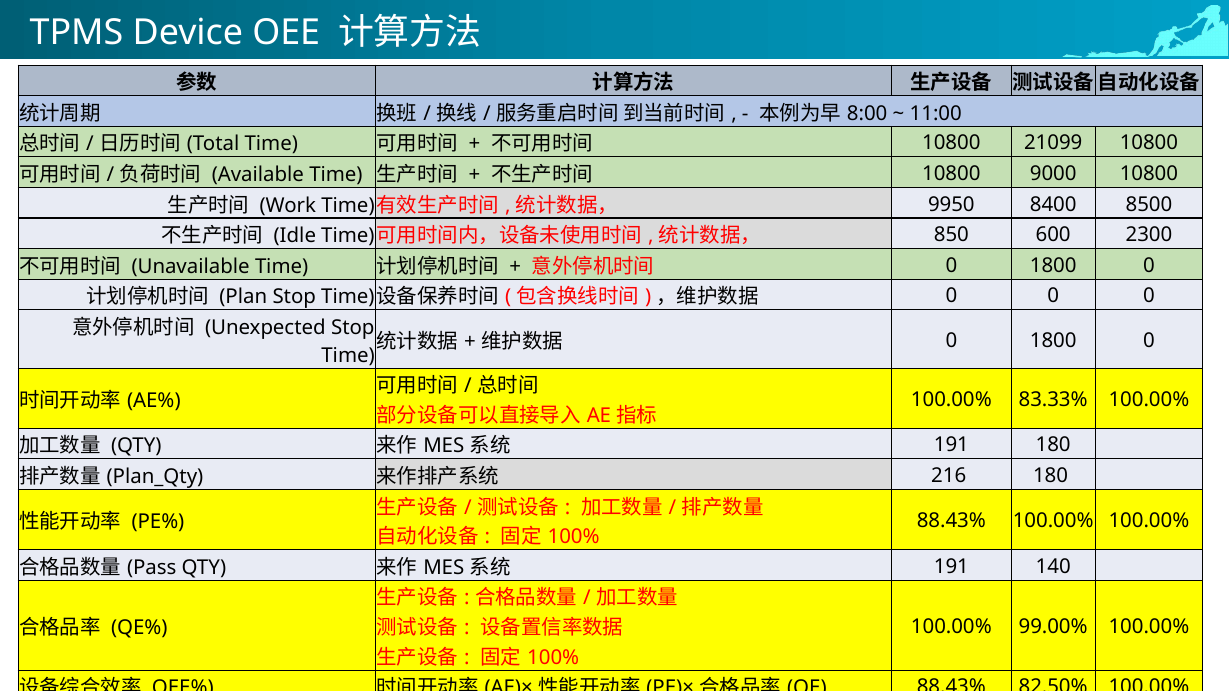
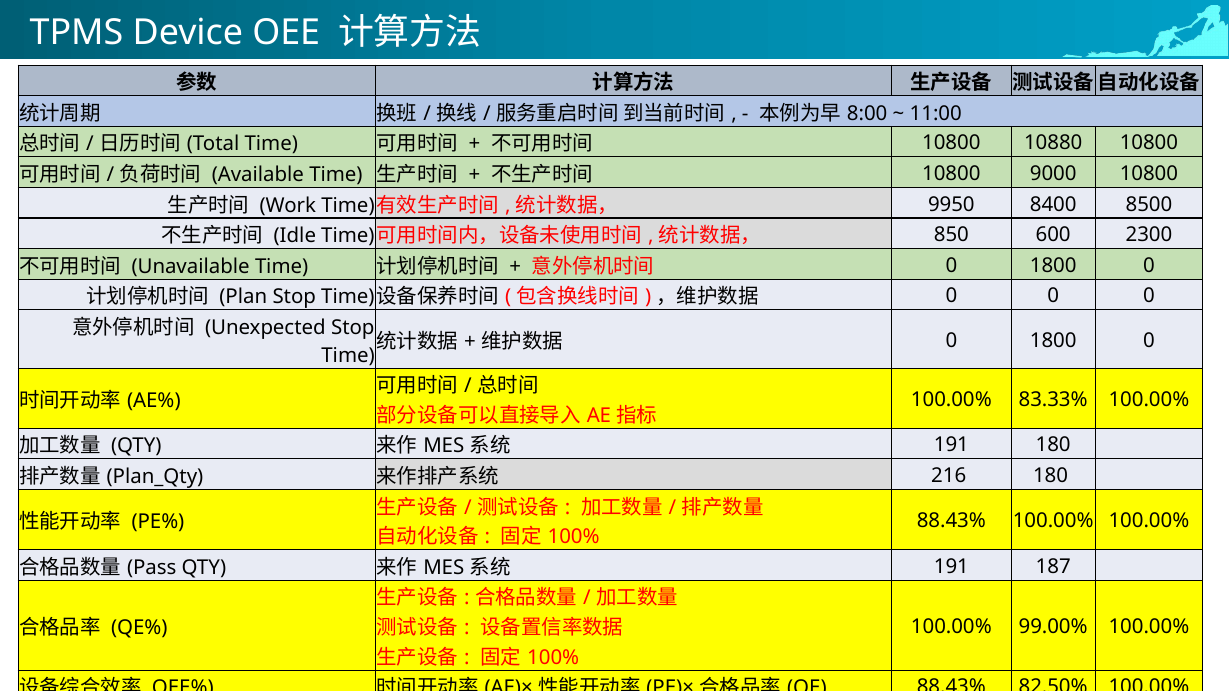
21099: 21099 -> 10880 (1053, 143)
140: 140 -> 187 (1053, 567)
